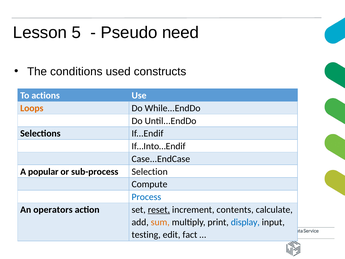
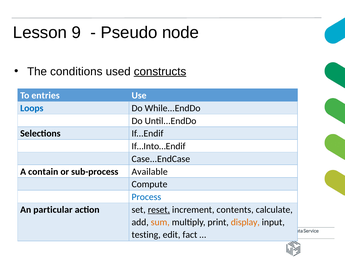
5: 5 -> 9 (76, 33)
need: need -> node (180, 33)
constructs underline: none -> present (160, 71)
actions: actions -> entries (46, 95)
Loops colour: orange -> blue (32, 108)
popular: popular -> contain (43, 171)
Selection: Selection -> Available (150, 171)
operators: operators -> particular (53, 209)
display colour: blue -> orange (245, 222)
